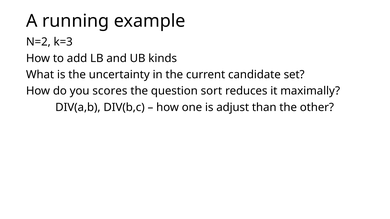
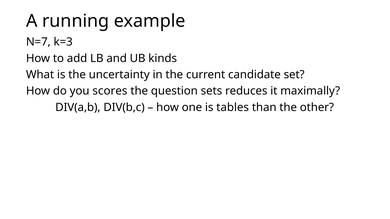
N=2: N=2 -> N=7 (38, 42)
sort: sort -> sets (211, 91)
adjust: adjust -> tables (233, 107)
